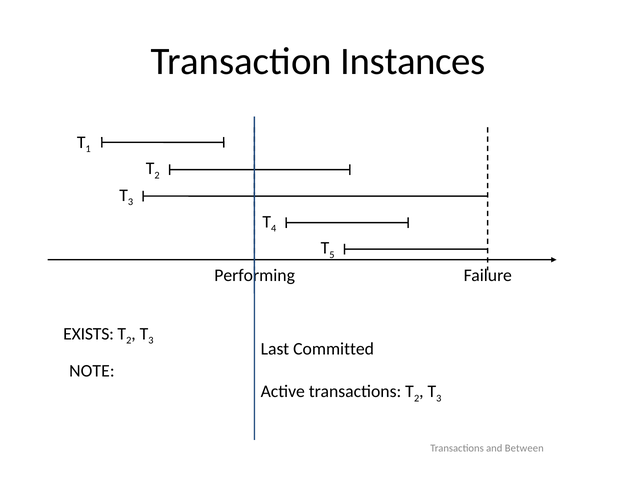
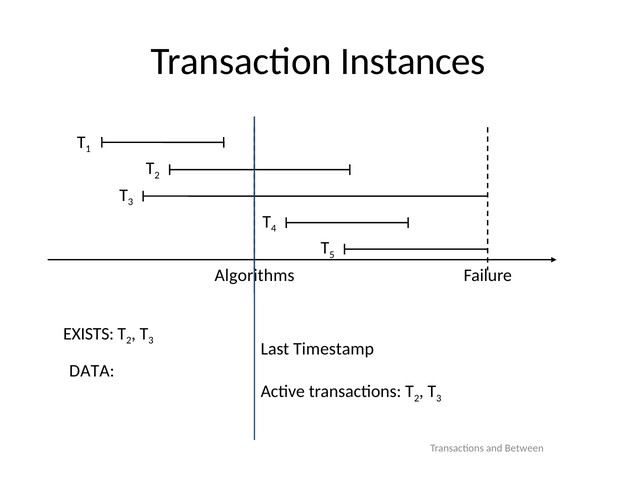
Performing: Performing -> Algorithms (255, 275)
Committed: Committed -> Timestamp (334, 349)
NOTE: NOTE -> DATA (92, 371)
